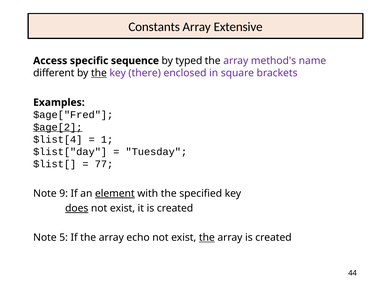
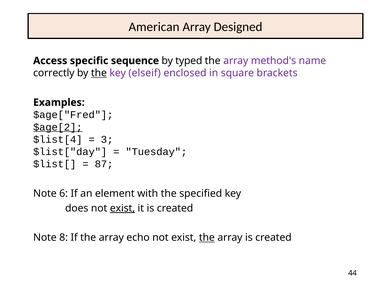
Constants: Constants -> American (154, 27)
Extensive: Extensive -> Designed (238, 27)
different: different -> correctly (54, 73)
there: there -> elseif (145, 73)
1: 1 -> 3 (107, 140)
77: 77 -> 87 (104, 164)
9: 9 -> 6 (64, 194)
element underline: present -> none (115, 194)
does underline: present -> none (77, 209)
exist underline: none -> present (122, 209)
5: 5 -> 8 (64, 238)
